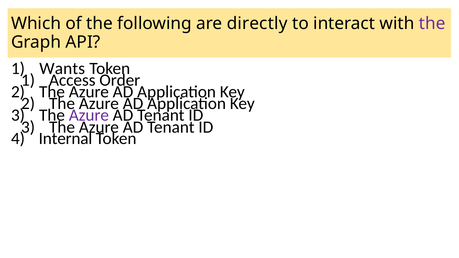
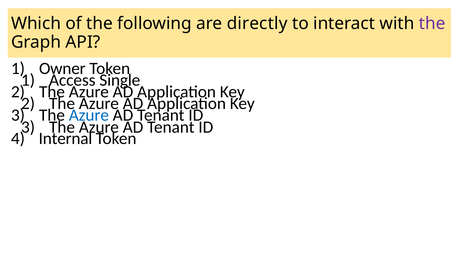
Wants: Wants -> Owner (62, 68)
Order: Order -> Single (120, 80)
Azure colour: purple -> blue (89, 115)
